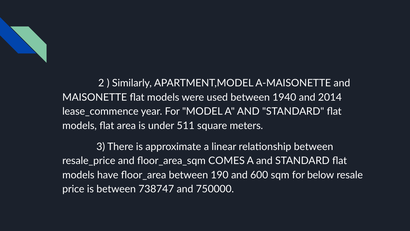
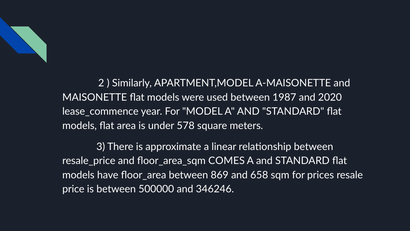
1940: 1940 -> 1987 (284, 97)
2014: 2014 -> 2020 (330, 97)
511: 511 -> 578 (186, 126)
190: 190 -> 869 (220, 175)
600: 600 -> 658 (259, 175)
below: below -> prices (321, 175)
738747: 738747 -> 500000 (156, 189)
750000: 750000 -> 346246 (215, 189)
